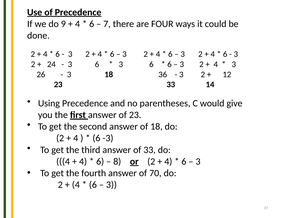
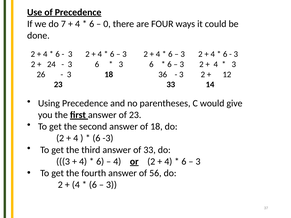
9: 9 -> 7 (63, 24)
7: 7 -> 0 (107, 24)
4: 4 -> 3 (63, 162)
8: 8 -> 4 (117, 162)
70: 70 -> 56 (155, 173)
